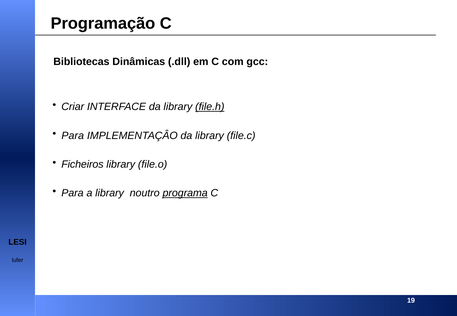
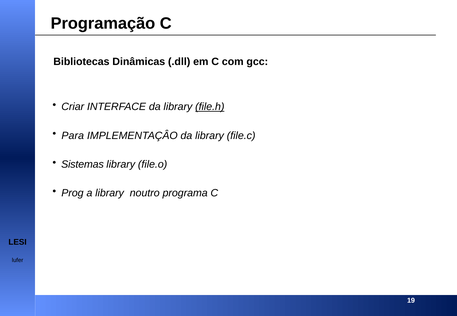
Ficheiros: Ficheiros -> Sistemas (82, 165)
Para: Para -> Prog (72, 193)
programa underline: present -> none (185, 193)
